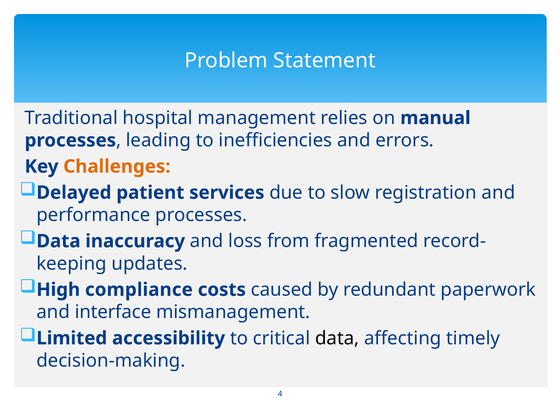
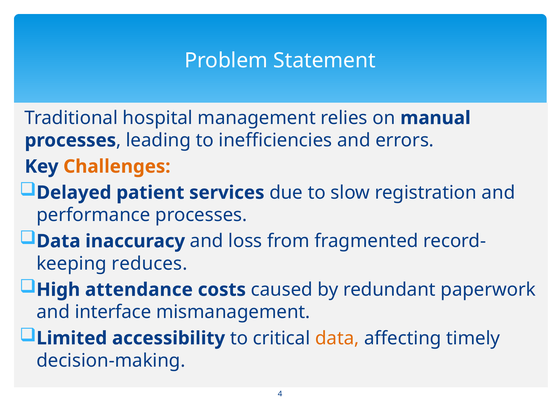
updates: updates -> reduces (149, 264)
compliance: compliance -> attendance (139, 290)
data colour: black -> orange (337, 338)
